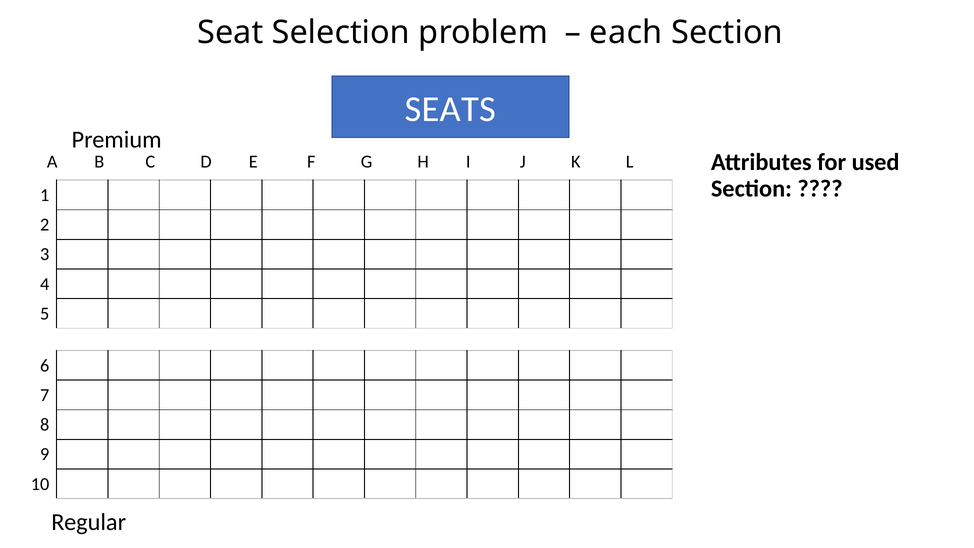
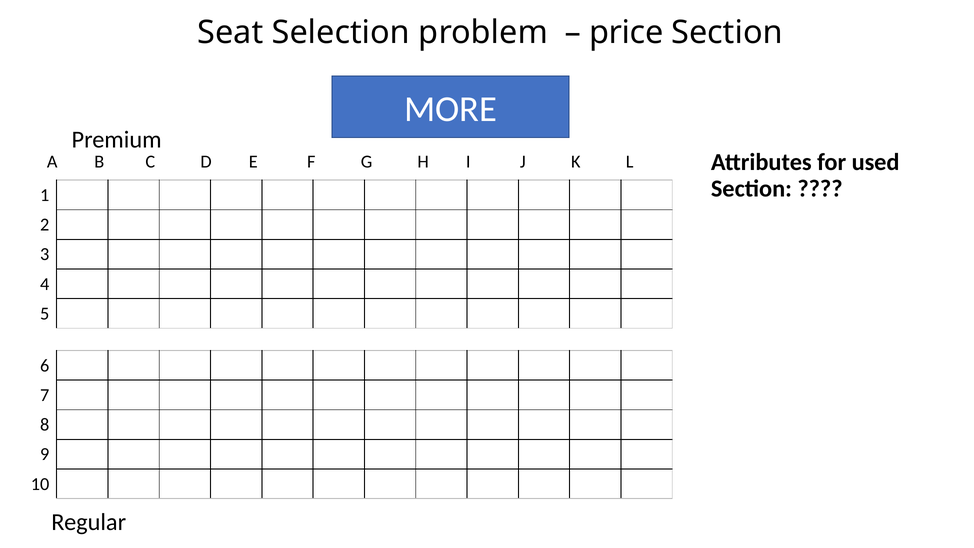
each: each -> price (626, 32)
SEATS: SEATS -> MORE (451, 109)
